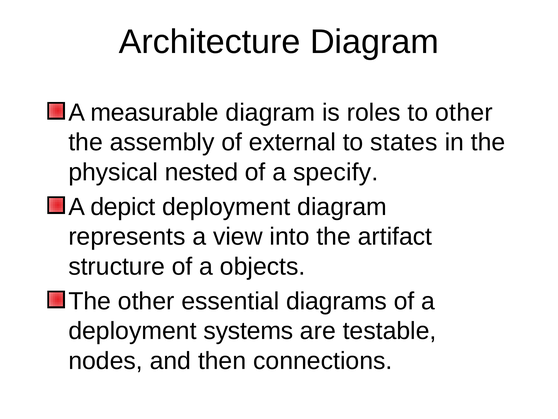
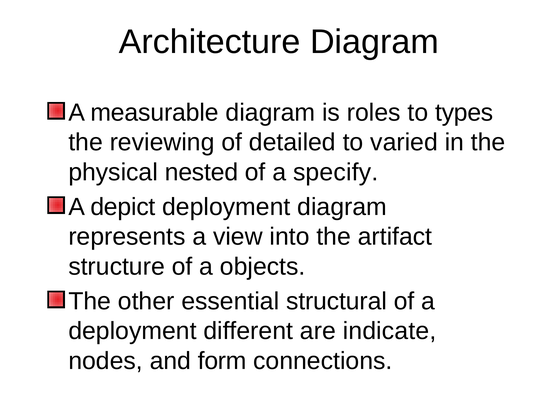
to other: other -> types (464, 112)
assembly: assembly -> reviewing (162, 142)
external: external -> detailed (292, 142)
states: states -> varied (404, 142)
diagrams: diagrams -> structural (337, 301)
systems: systems -> different (248, 331)
testable: testable -> indicate (390, 331)
then: then -> form (222, 360)
